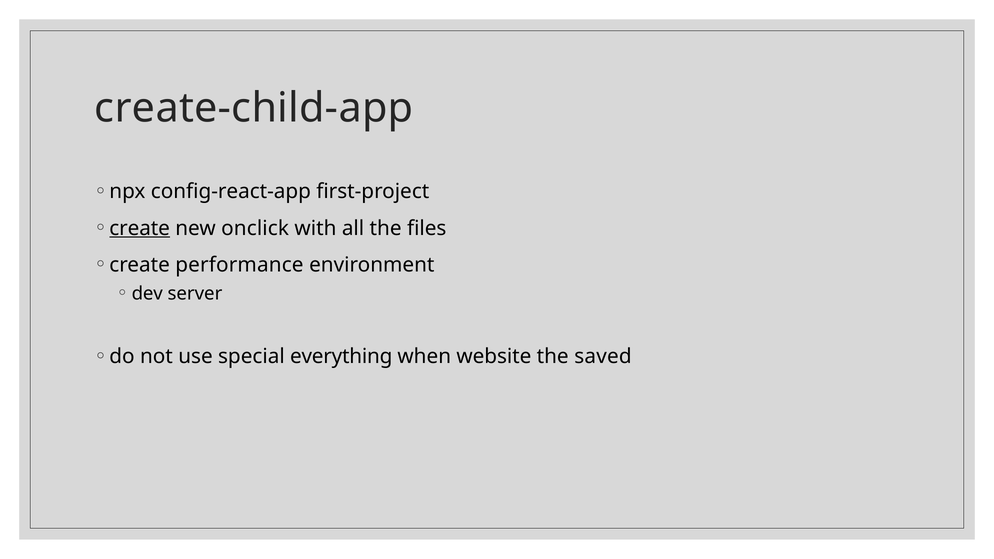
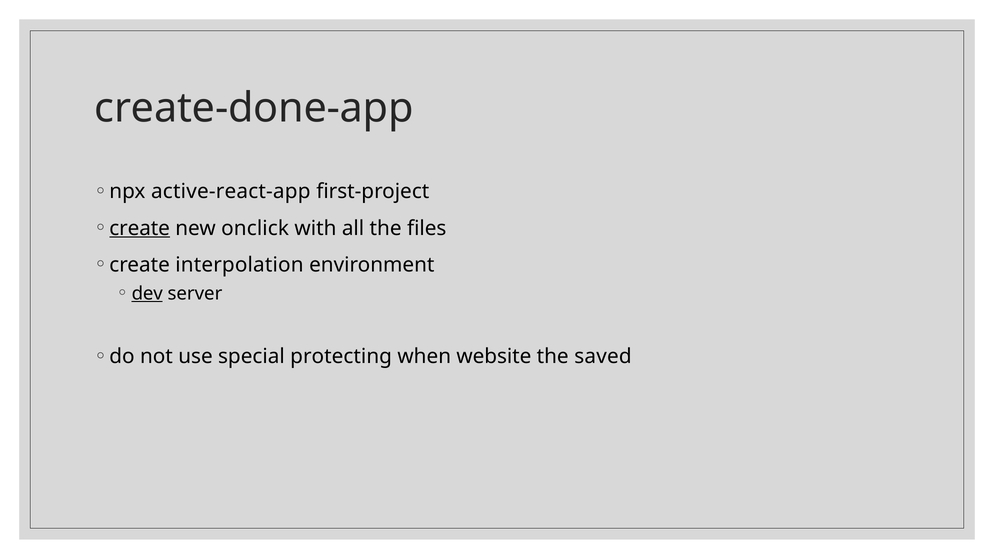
create-child-app: create-child-app -> create-done-app (254, 108)
config-react-app: config-react-app -> active-react-app (231, 192)
performance: performance -> interpolation (239, 265)
dev underline: none -> present (147, 294)
everything: everything -> protecting (341, 357)
